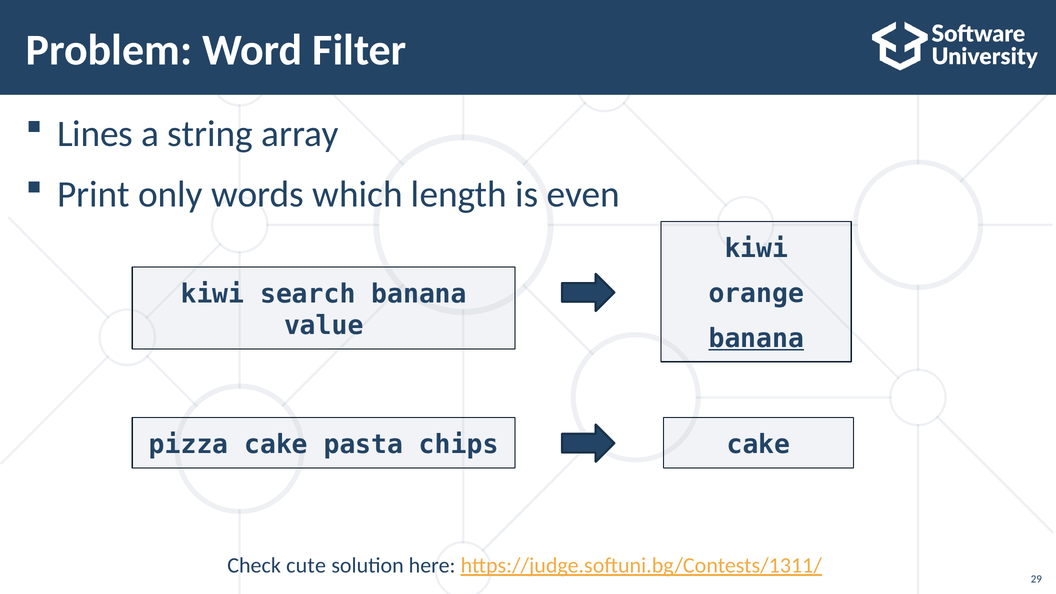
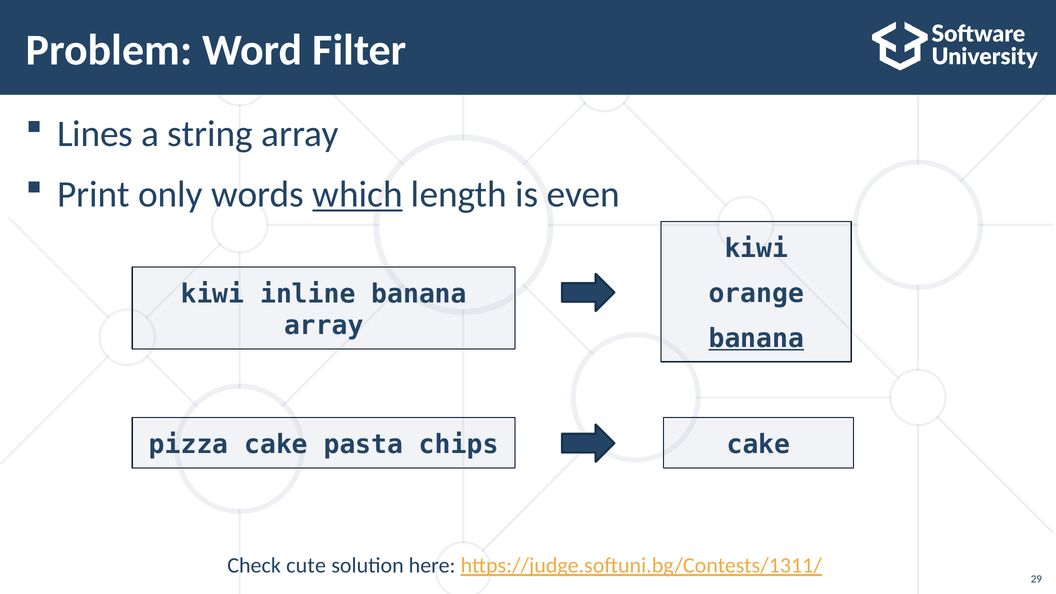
which underline: none -> present (358, 194)
search: search -> inline (308, 294)
value: value -> array (324, 326)
